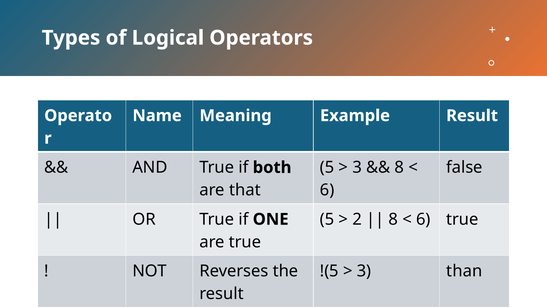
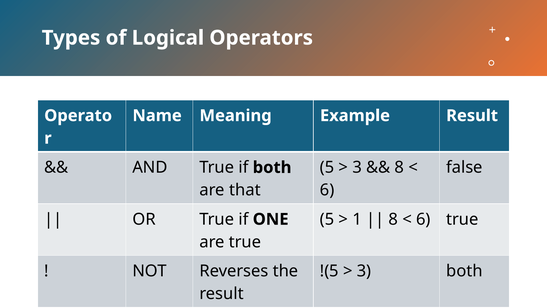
2: 2 -> 1 (357, 219)
3 than: than -> both (464, 271)
